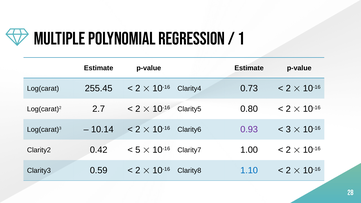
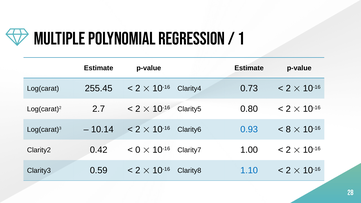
0.93 colour: purple -> blue (249, 130)
3: 3 -> 8 (288, 130)
5: 5 -> 0 (138, 150)
